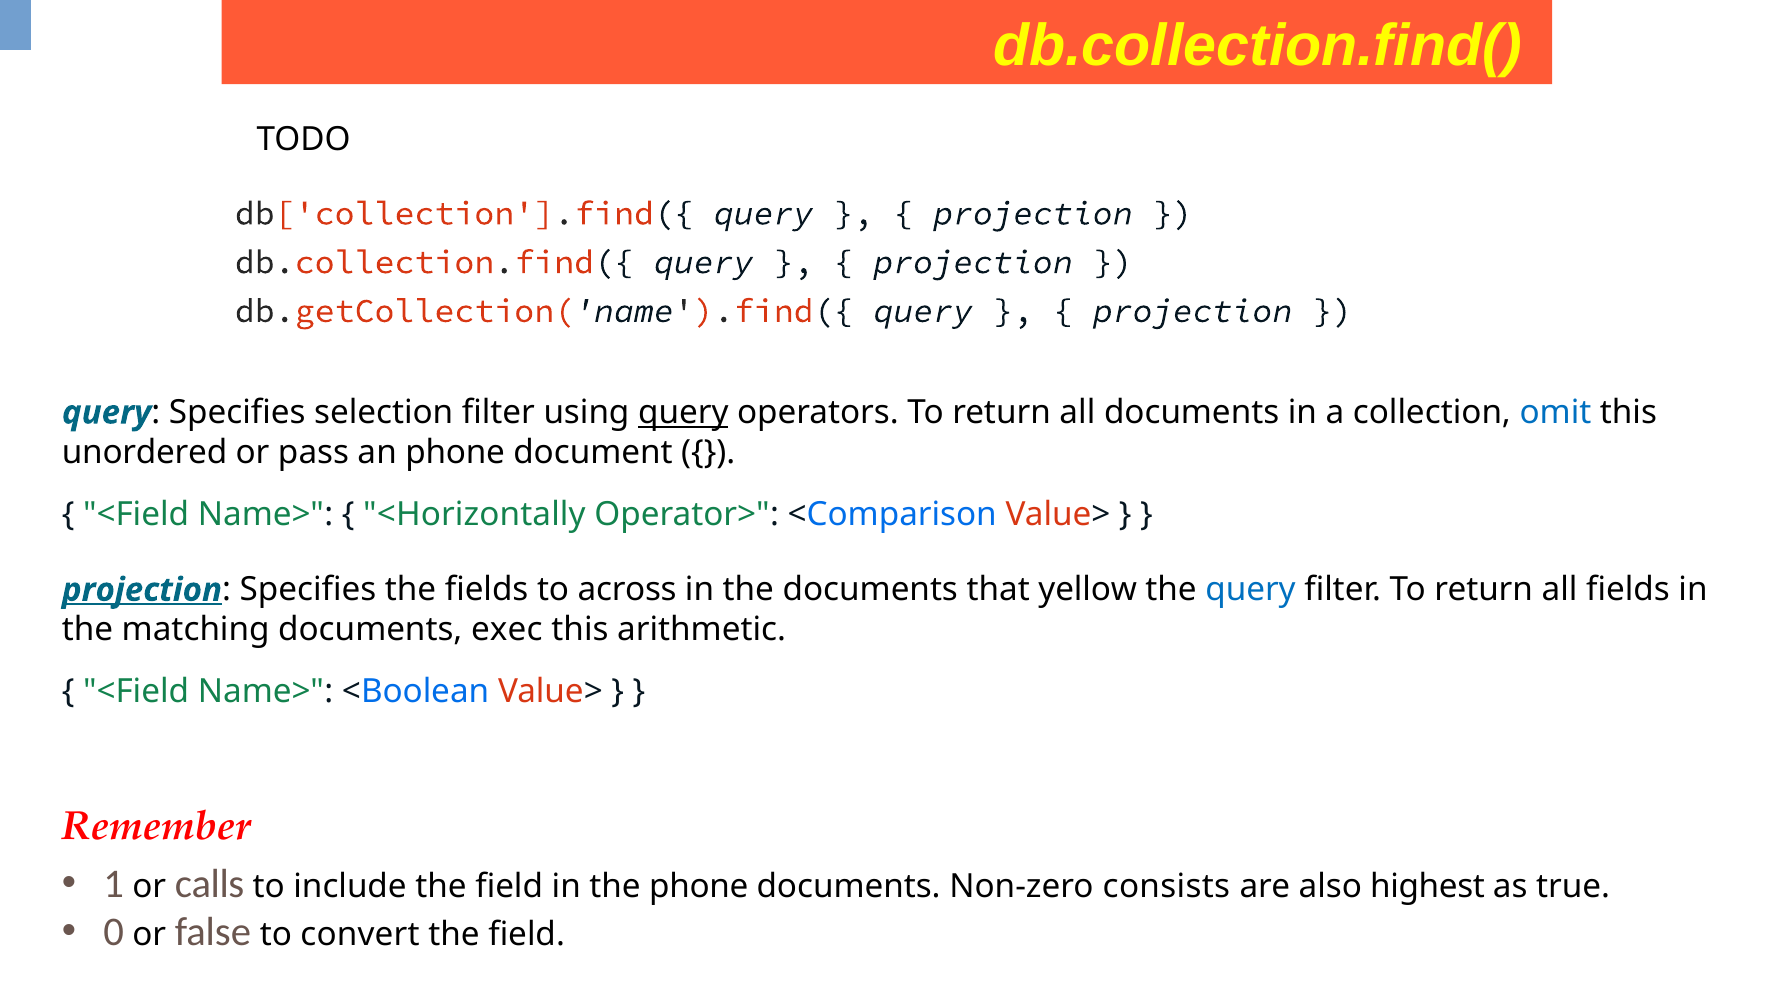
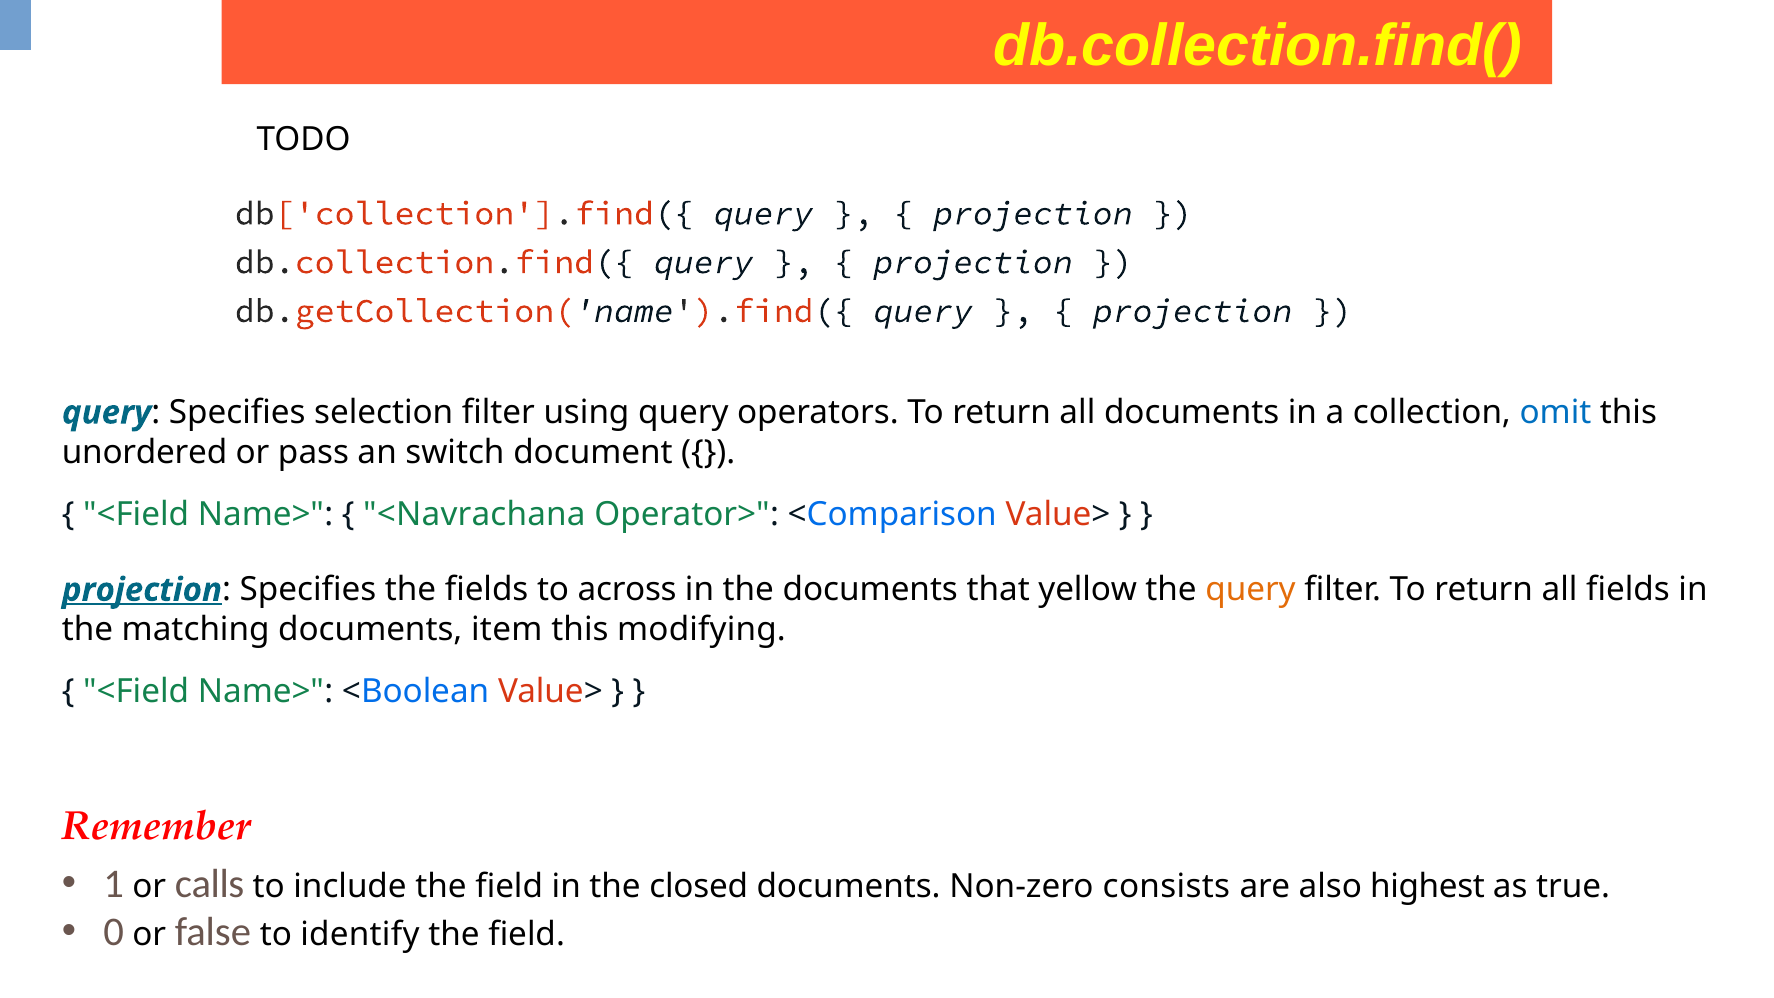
query underline: present -> none (683, 412)
an phone: phone -> switch (455, 452)
<Horizontally: <Horizontally -> <Navrachana (474, 515)
query colour: blue -> orange (1251, 590)
exec: exec -> item (507, 630)
arithmetic: arithmetic -> modifying (702, 630)
the phone: phone -> closed (699, 886)
convert: convert -> identify (360, 935)
